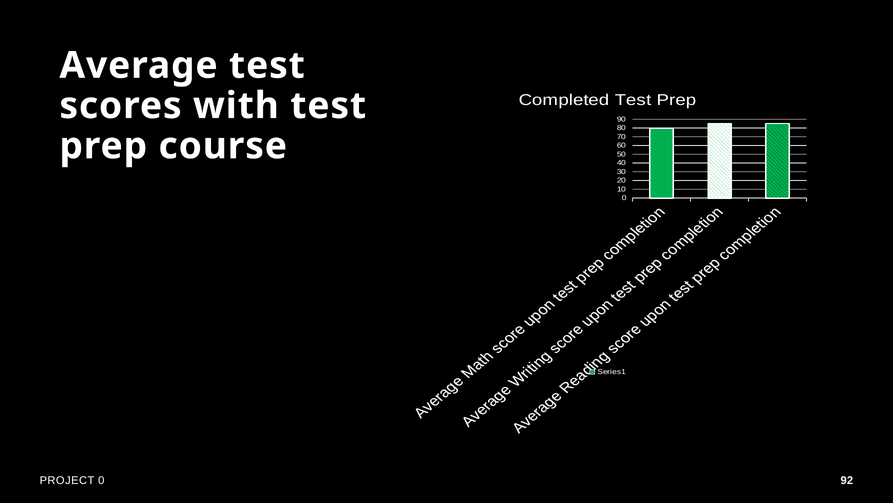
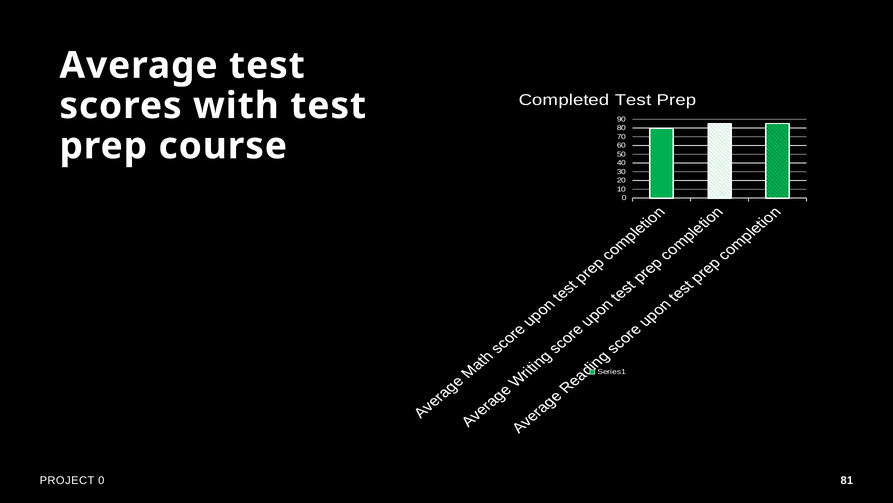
92: 92 -> 81 (847, 480)
